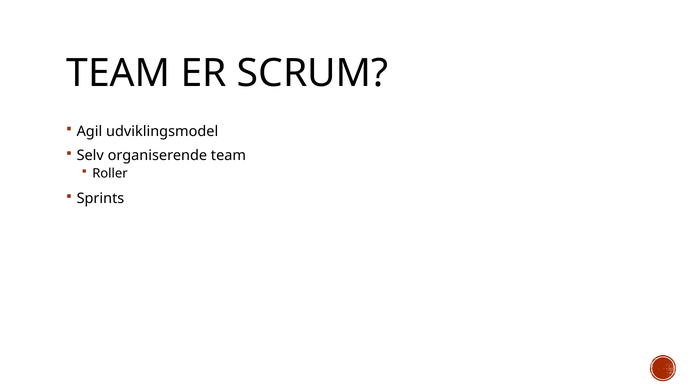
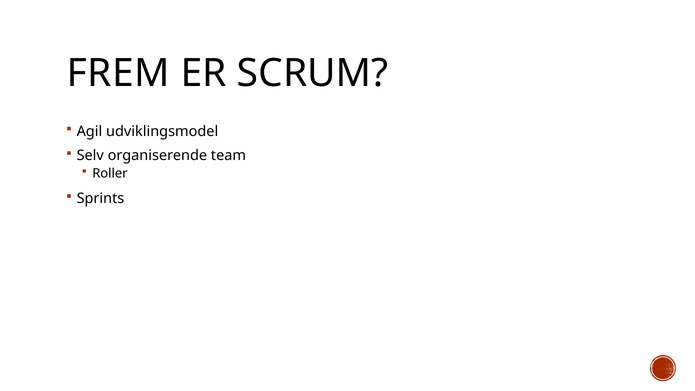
TEAM: TEAM -> FREM (118, 73)
